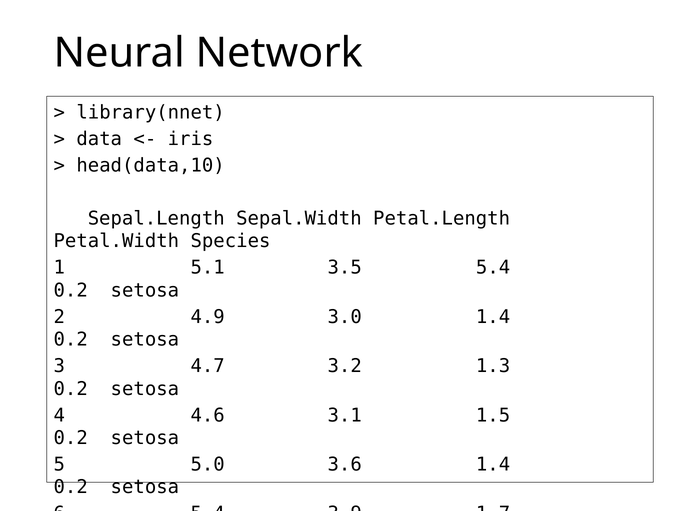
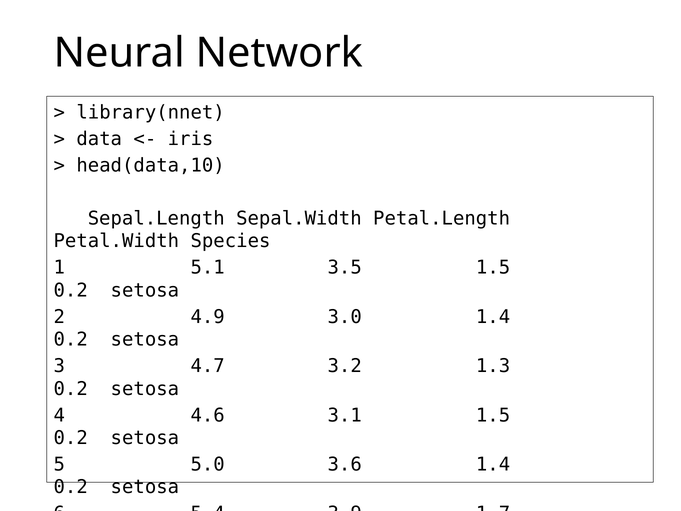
3.5 5.4: 5.4 -> 1.5 (493, 267)
